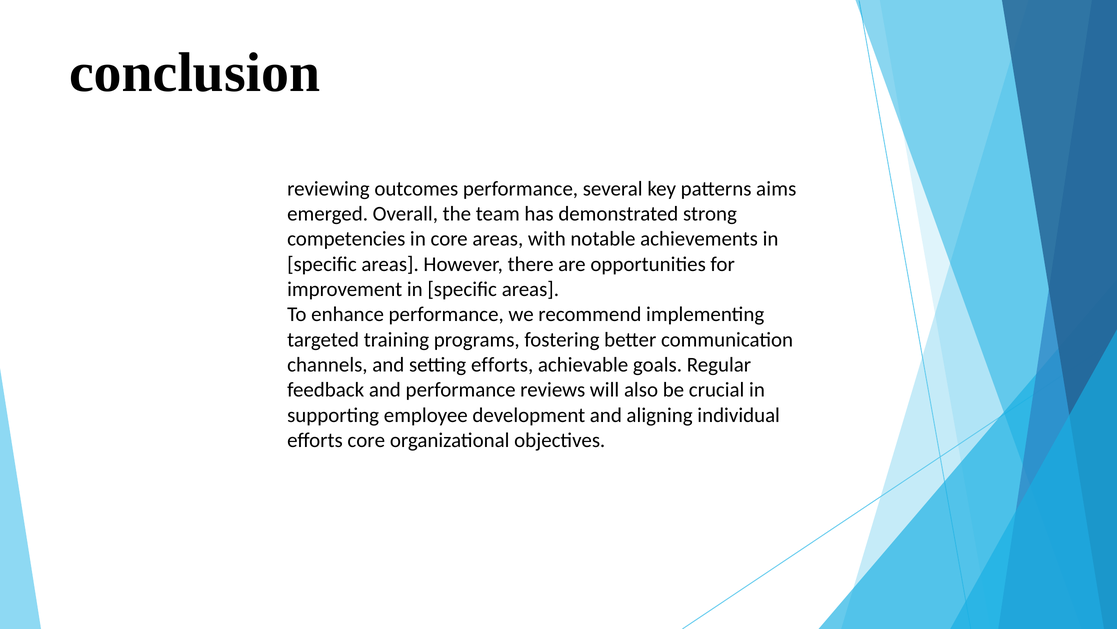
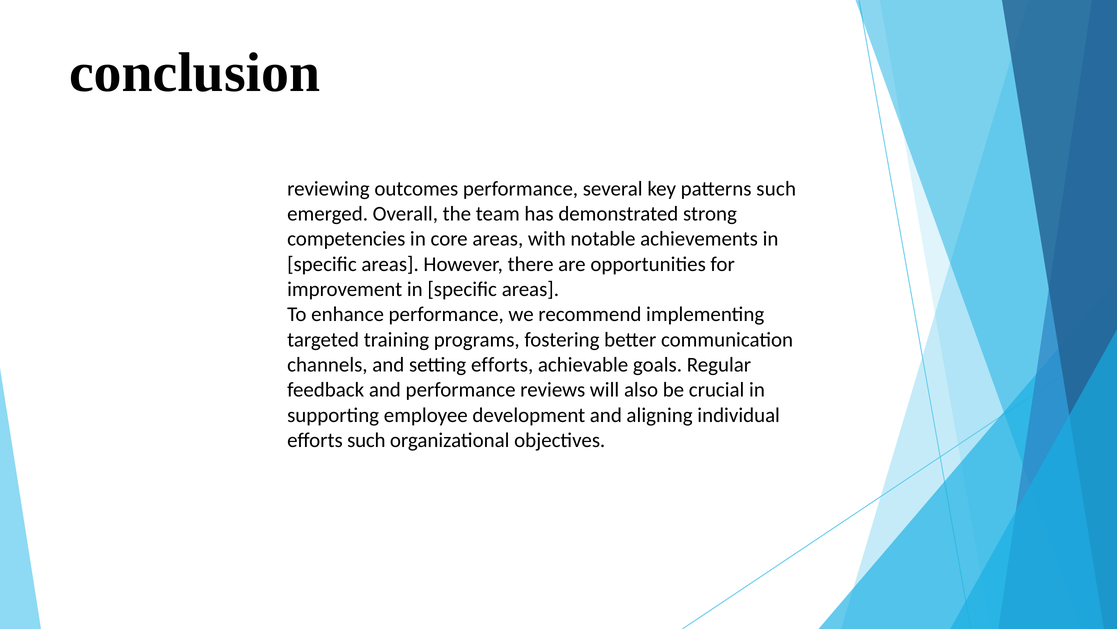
patterns aims: aims -> such (776, 188)
efforts core: core -> such (366, 440)
